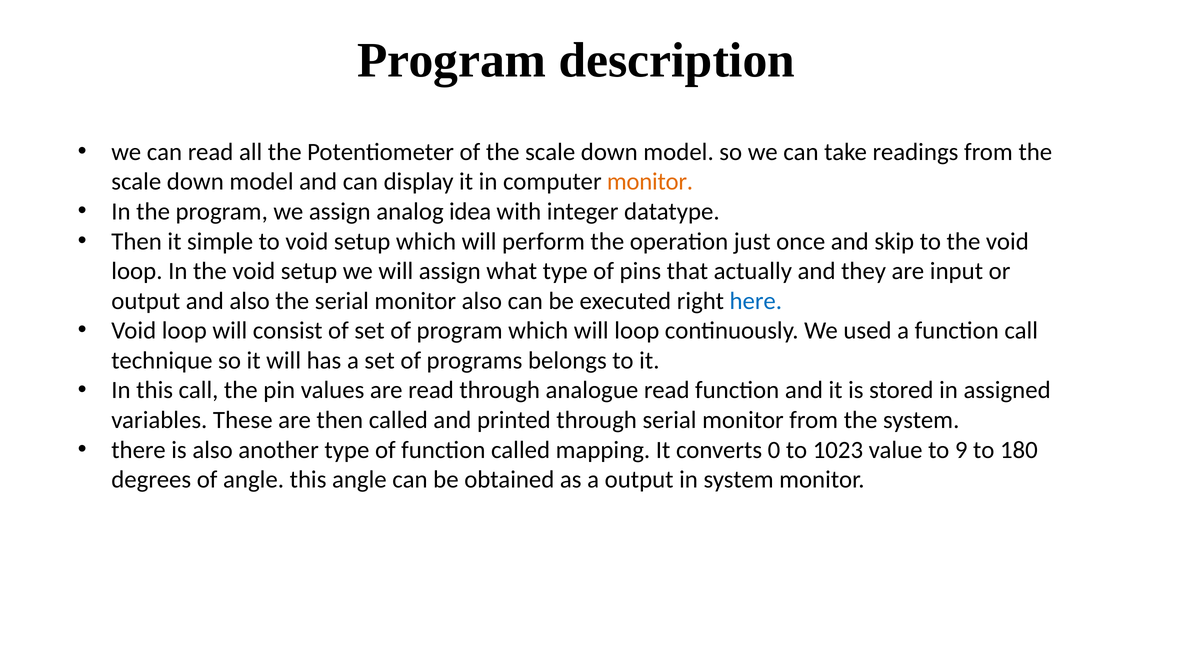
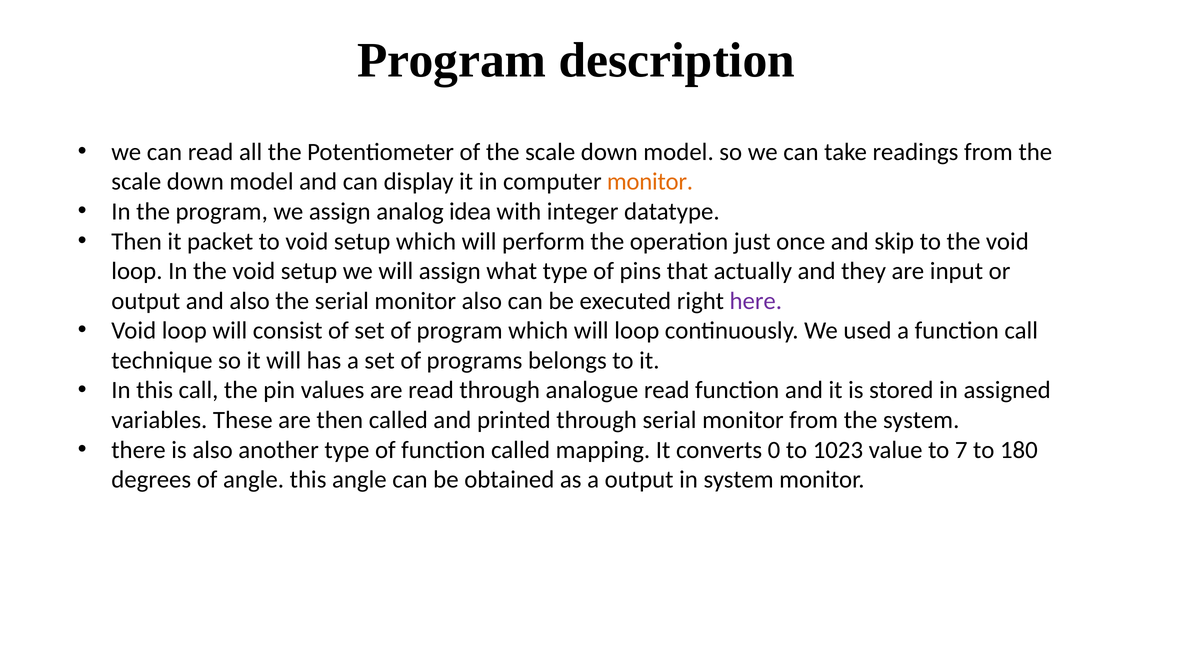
simple: simple -> packet (220, 241)
here colour: blue -> purple (756, 301)
9: 9 -> 7 (961, 450)
